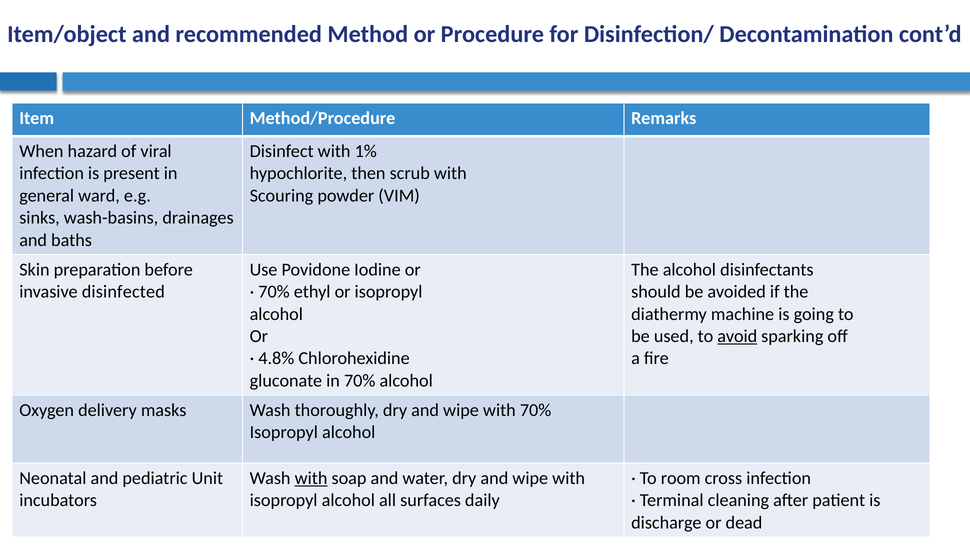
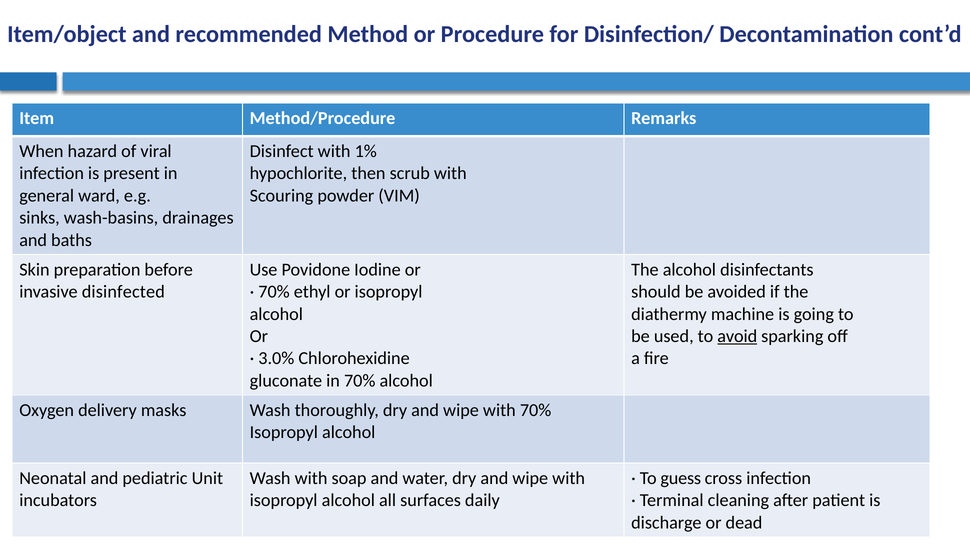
4.8%: 4.8% -> 3.0% (276, 358)
with underline: present -> none (311, 478)
room: room -> guess (681, 478)
